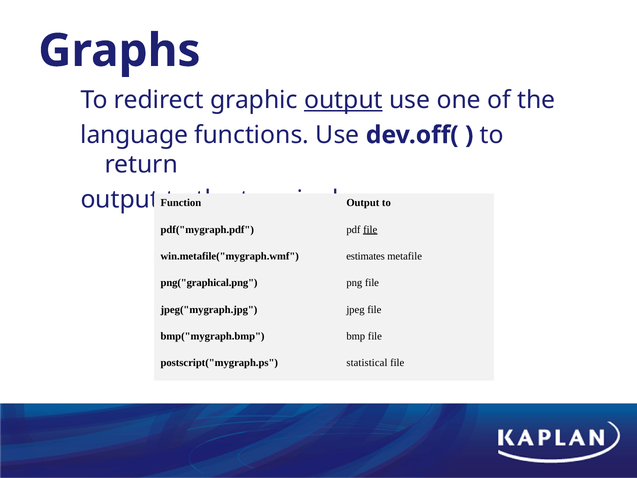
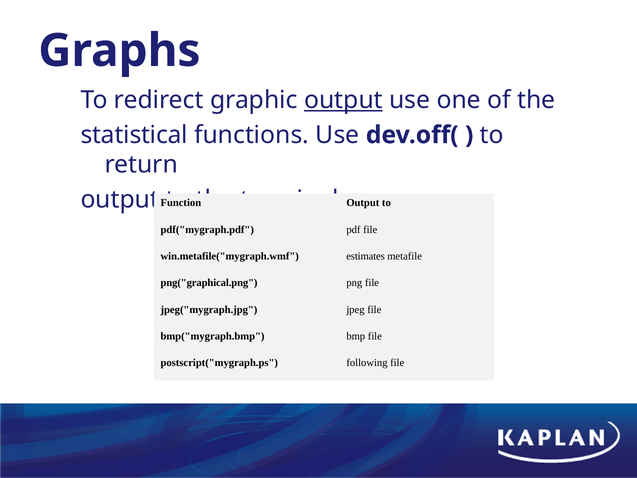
language: language -> statistical (134, 135)
file underline: present -> none (370, 229)
statistical: statistical -> following (367, 363)
